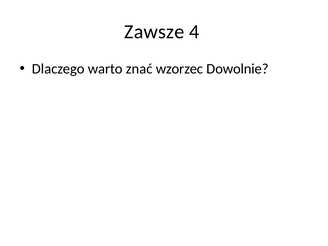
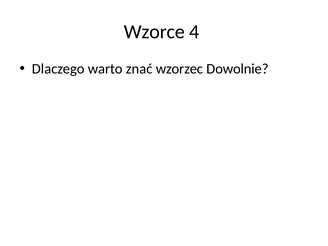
Zawsze: Zawsze -> Wzorce (154, 32)
